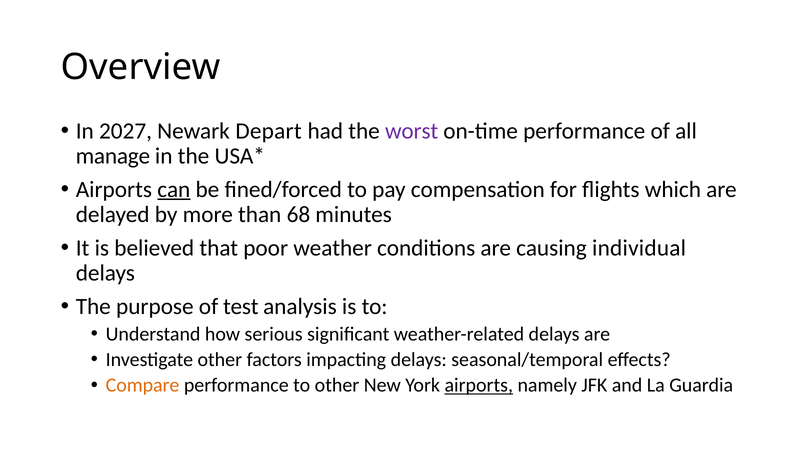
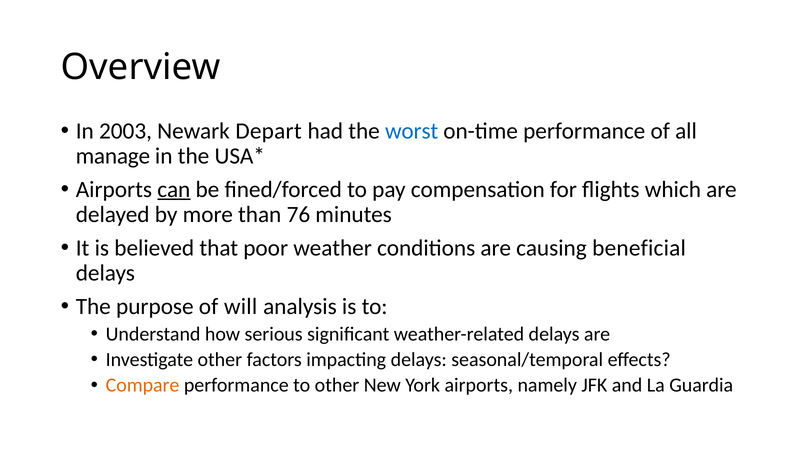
2027: 2027 -> 2003 (125, 131)
worst colour: purple -> blue (412, 131)
68: 68 -> 76 (298, 214)
individual: individual -> beneficial (639, 248)
test: test -> will (241, 306)
airports underline: present -> none (479, 385)
